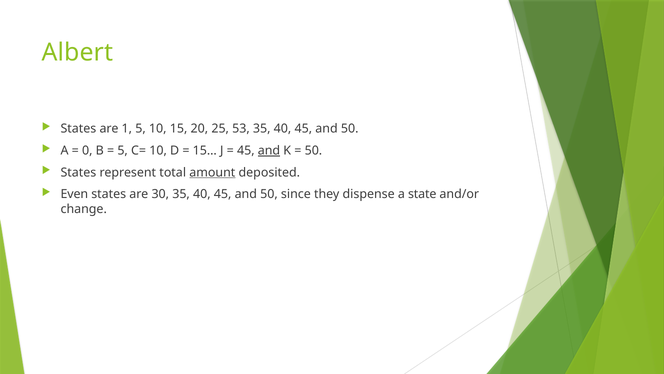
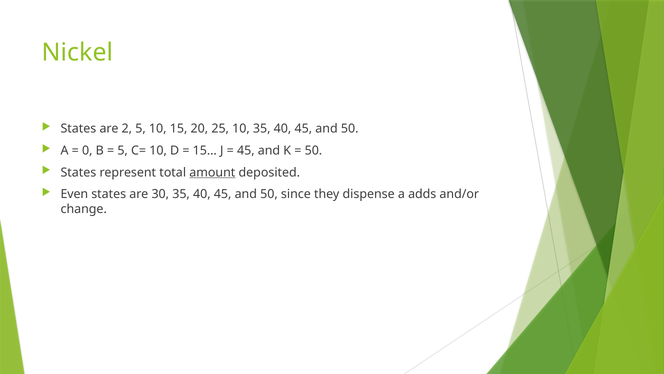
Albert: Albert -> Nickel (78, 52)
1: 1 -> 2 (127, 129)
25 53: 53 -> 10 (241, 129)
and underline: present -> none (269, 150)
state: state -> adds (422, 194)
